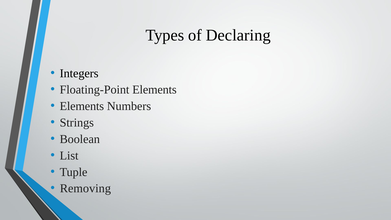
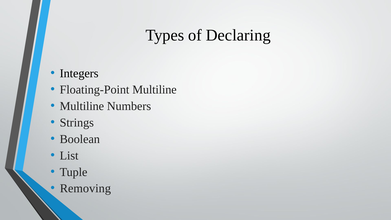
Floating-Point Elements: Elements -> Multiline (154, 90)
Elements: Elements -> Multiline (82, 106)
